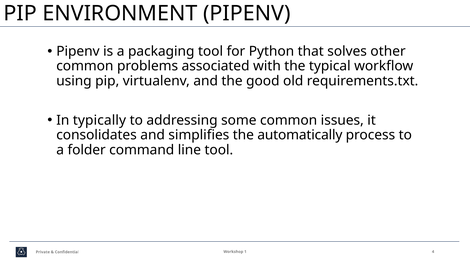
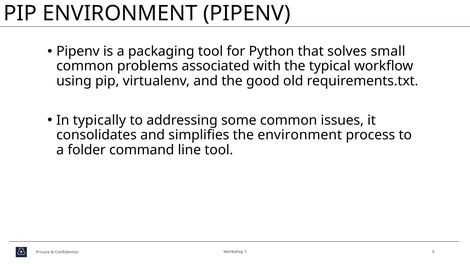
other: other -> small (388, 51)
the automatically: automatically -> environment (300, 135)
